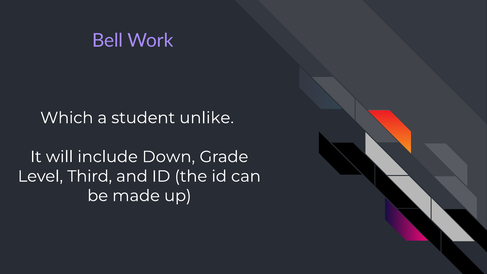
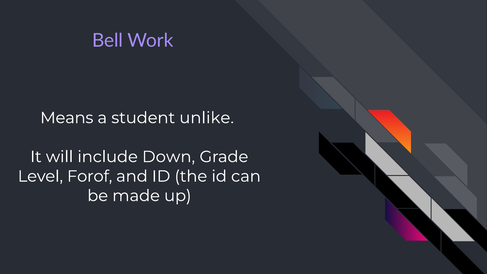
Which: Which -> Means (67, 118)
Third: Third -> Forof (90, 176)
